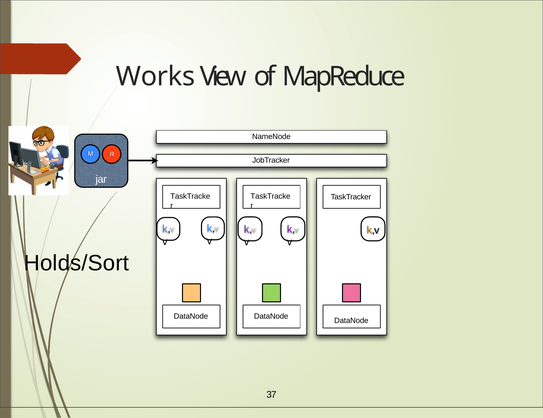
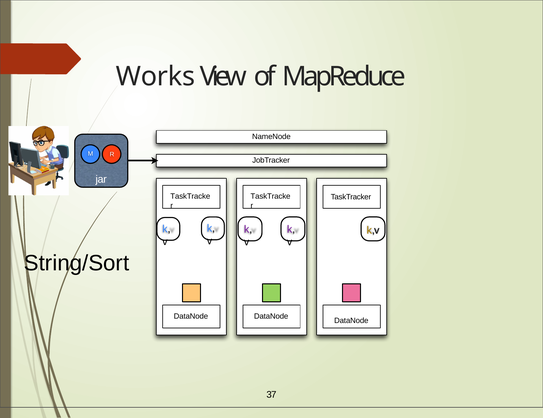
Holds/Sort: Holds/Sort -> String/Sort (77, 263)
